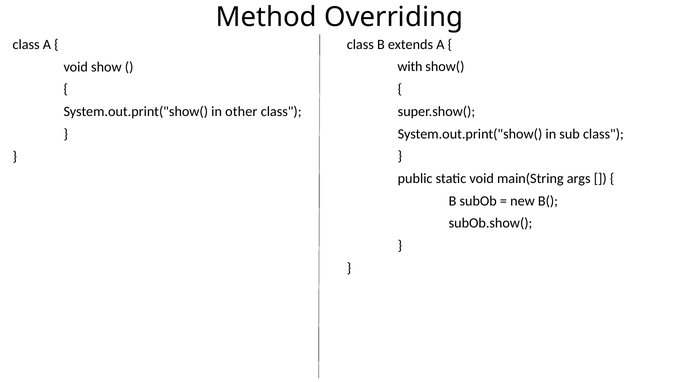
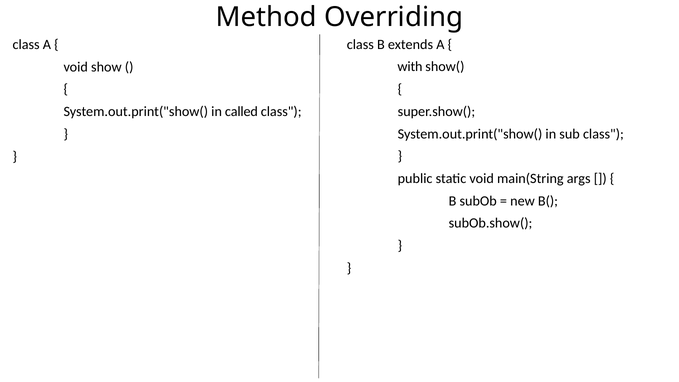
other: other -> called (241, 112)
